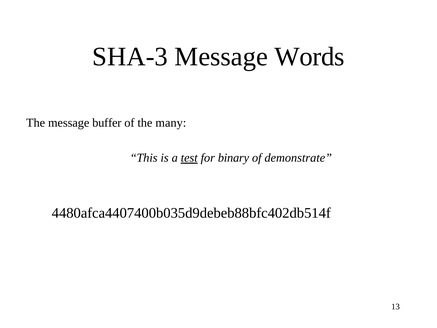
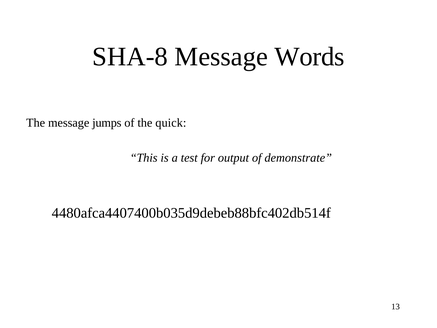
SHA-3: SHA-3 -> SHA-8 (130, 56)
buffer: buffer -> jumps (107, 123)
many: many -> quick (171, 123)
test underline: present -> none (189, 158)
binary: binary -> output (233, 158)
